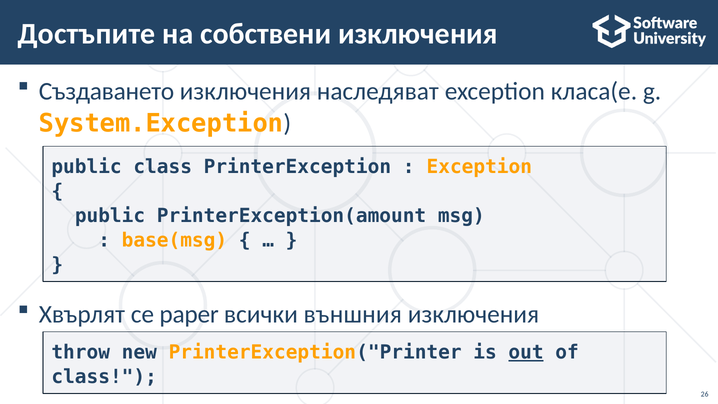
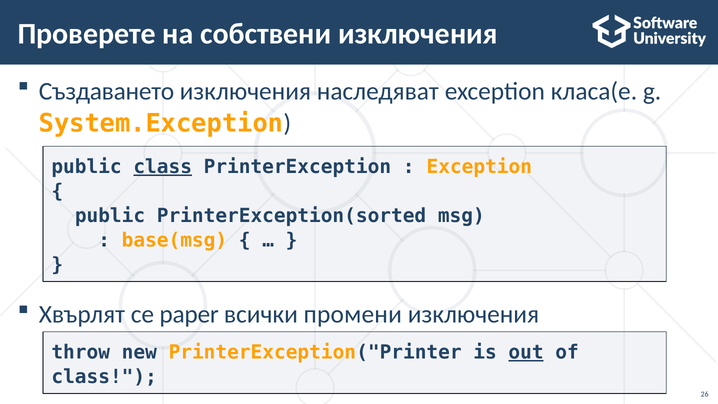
Достъпите: Достъпите -> Проверете (87, 34)
class underline: none -> present (163, 167)
PrinterException(amount: PrinterException(amount -> PrinterException(sorted (291, 216)
външния: външния -> промени (353, 314)
